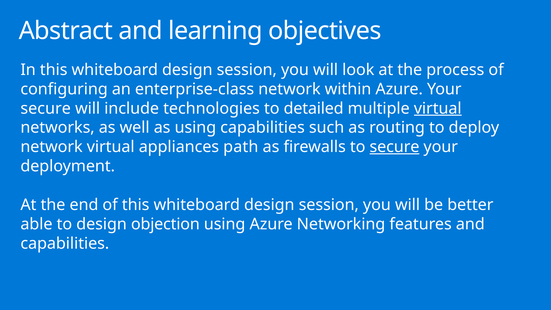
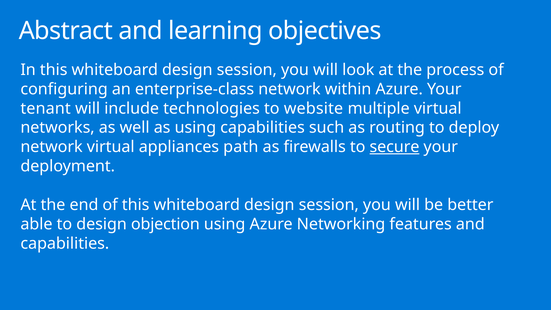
secure: secure -> tenant (46, 108)
detailed: detailed -> website (313, 108)
virtual underline: present -> none (438, 108)
